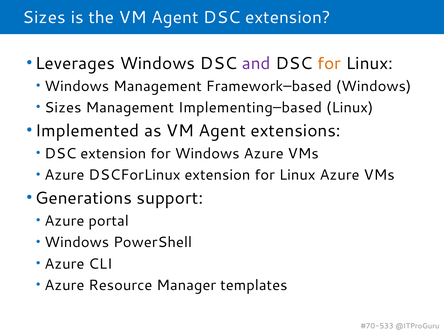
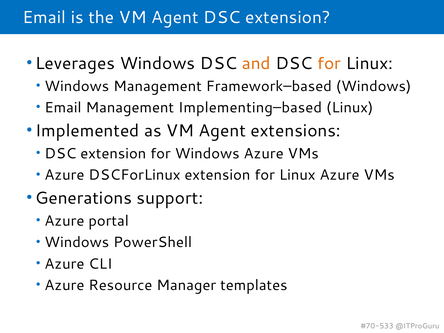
Sizes: Sizes -> Email (44, 18)
and colour: purple -> orange (256, 63)
Sizes: Sizes -> Email (63, 108)
